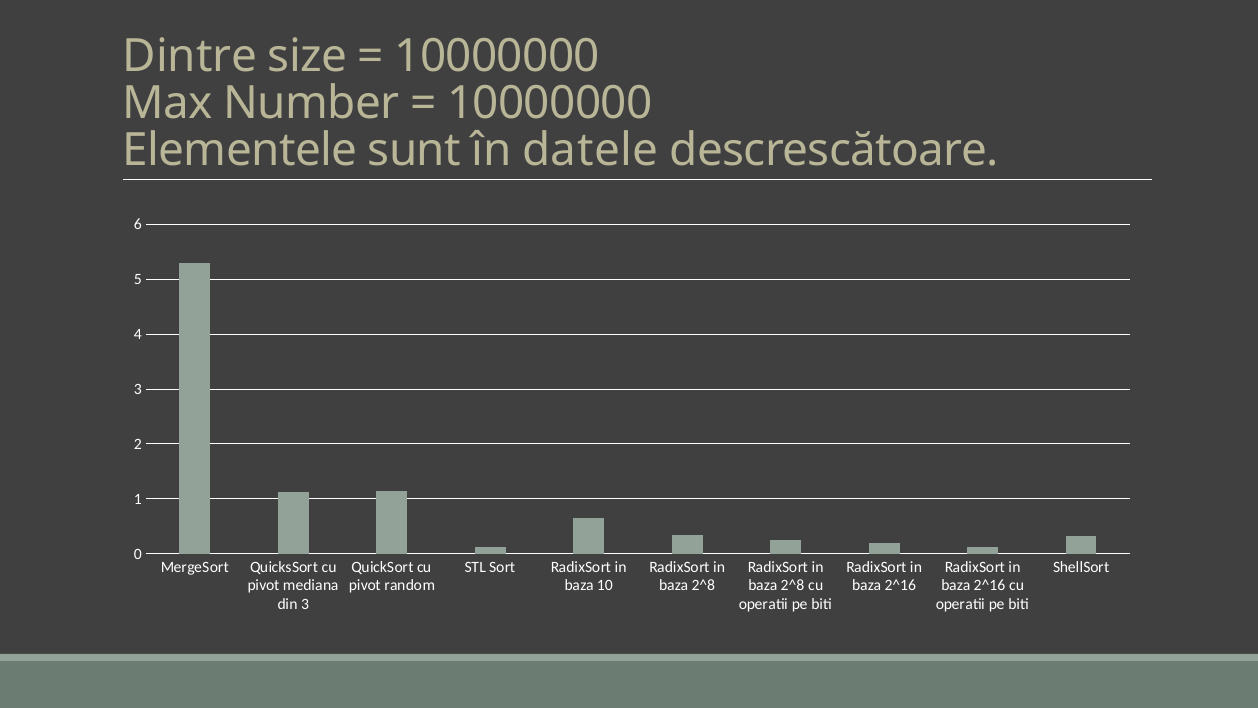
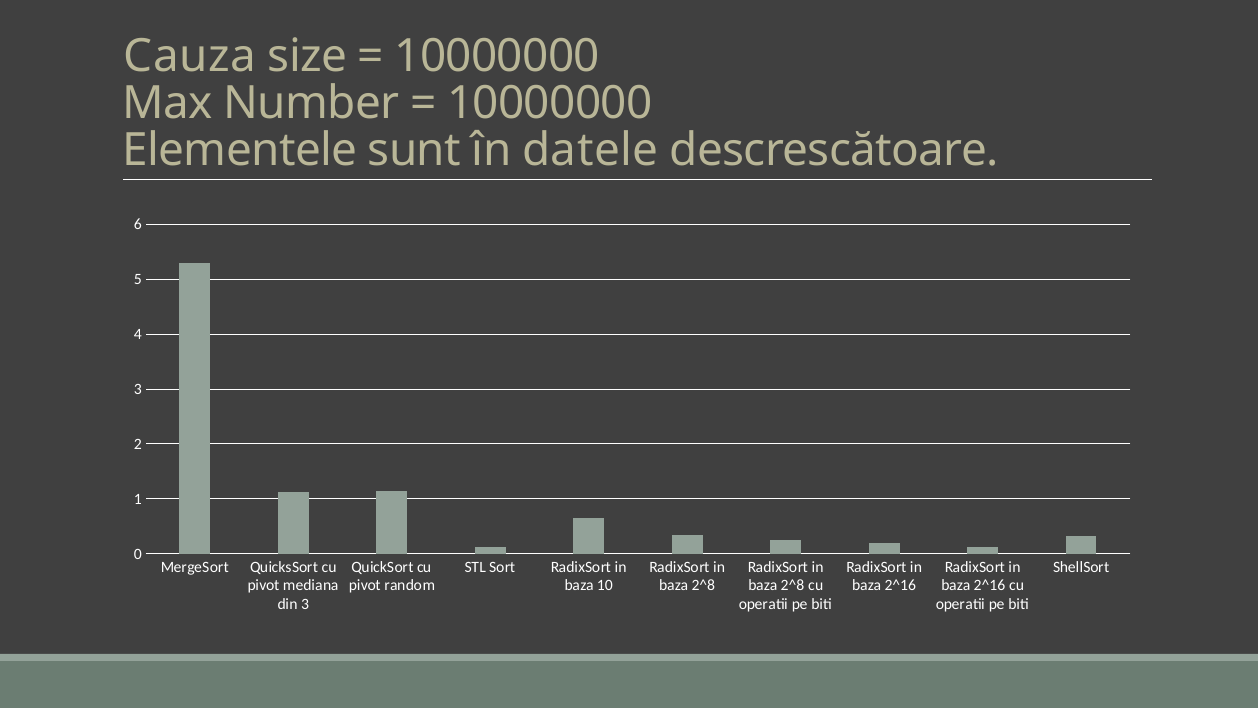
Dintre: Dintre -> Cauza (190, 57)
